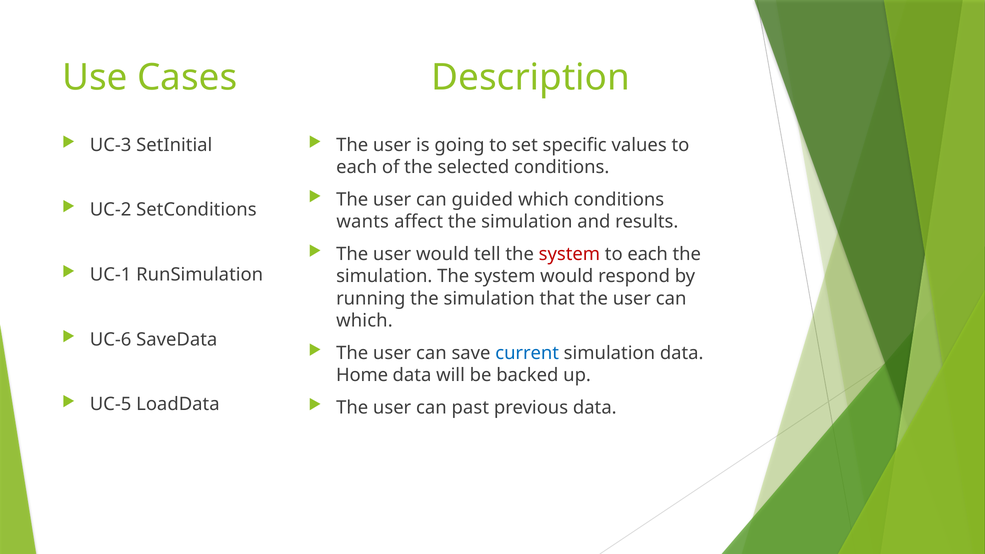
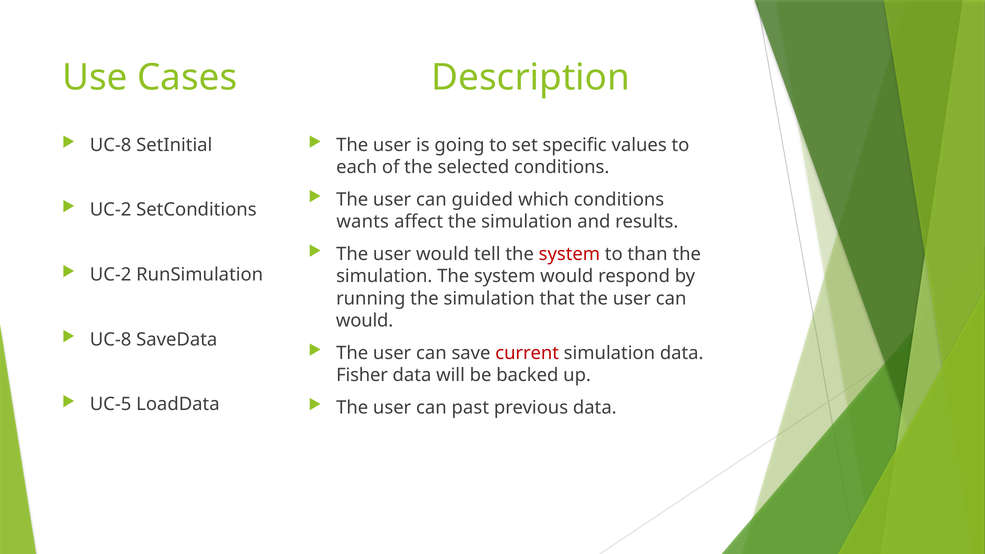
UC-3: UC-3 -> UC-8 (111, 145)
each: each -> than (648, 254)
UC-1: UC-1 -> UC-2 (111, 275)
which: which -> would (365, 321)
UC-6: UC-6 -> UC-8 (111, 340)
current colour: blue -> red (527, 353)
Home: Home -> Fisher (362, 375)
